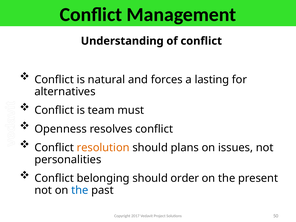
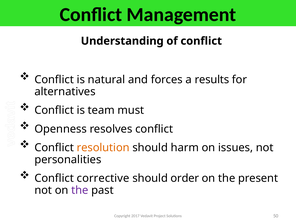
lasting: lasting -> results (212, 80)
plans: plans -> harm (185, 148)
belonging: belonging -> corrective (103, 178)
the colour: blue -> purple (80, 190)
